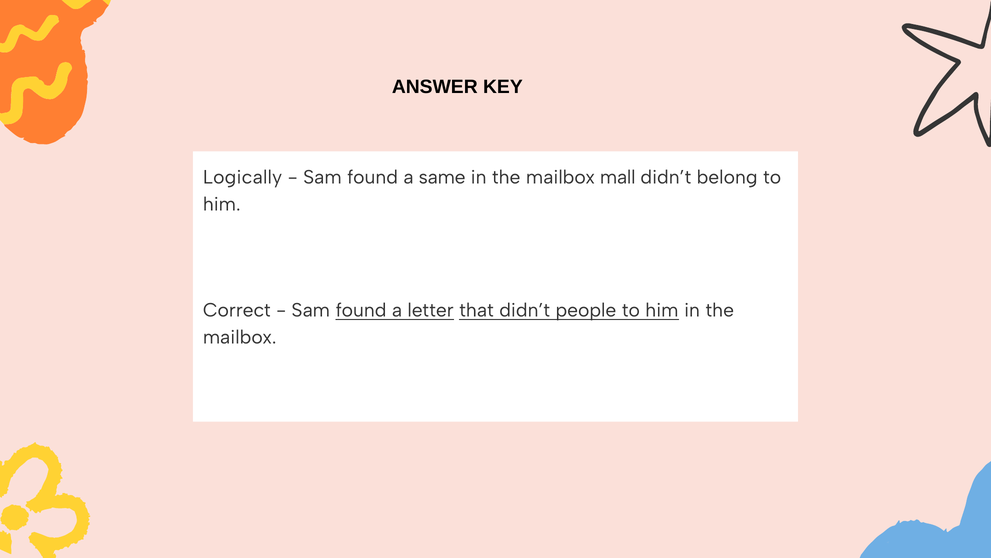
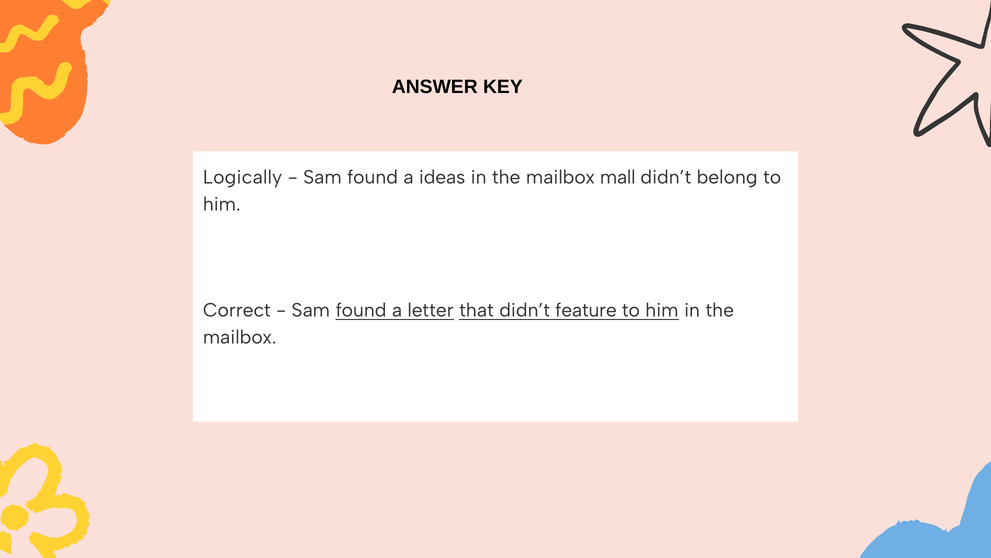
same: same -> ideas (442, 177)
people: people -> feature (586, 310)
